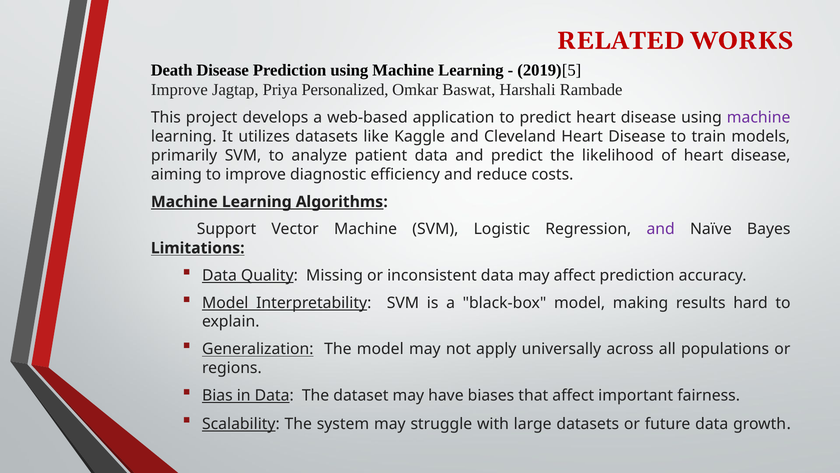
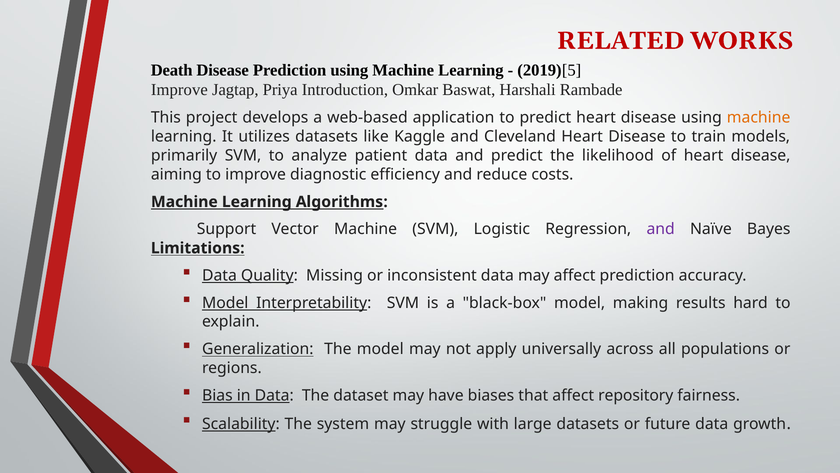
Personalized: Personalized -> Introduction (345, 90)
machine colour: purple -> orange (759, 118)
important: important -> repository (636, 395)
